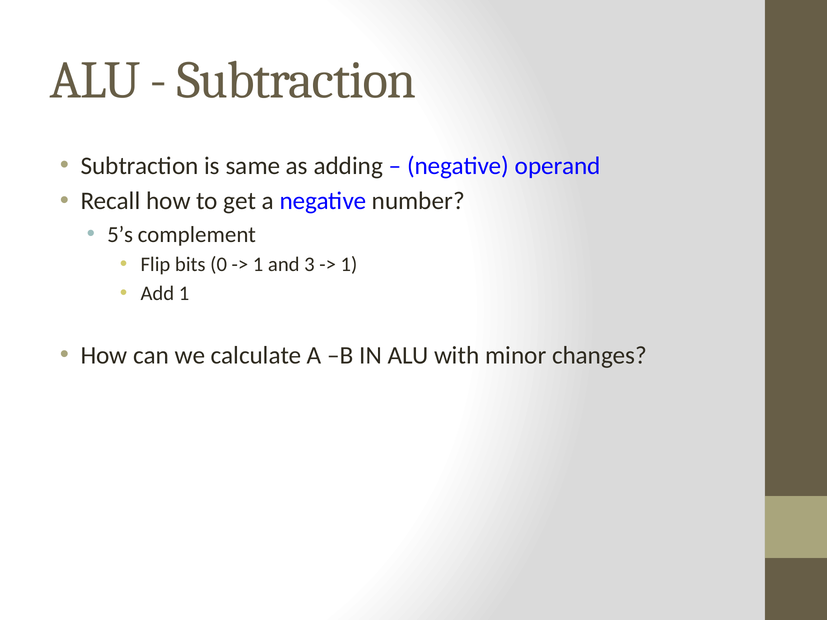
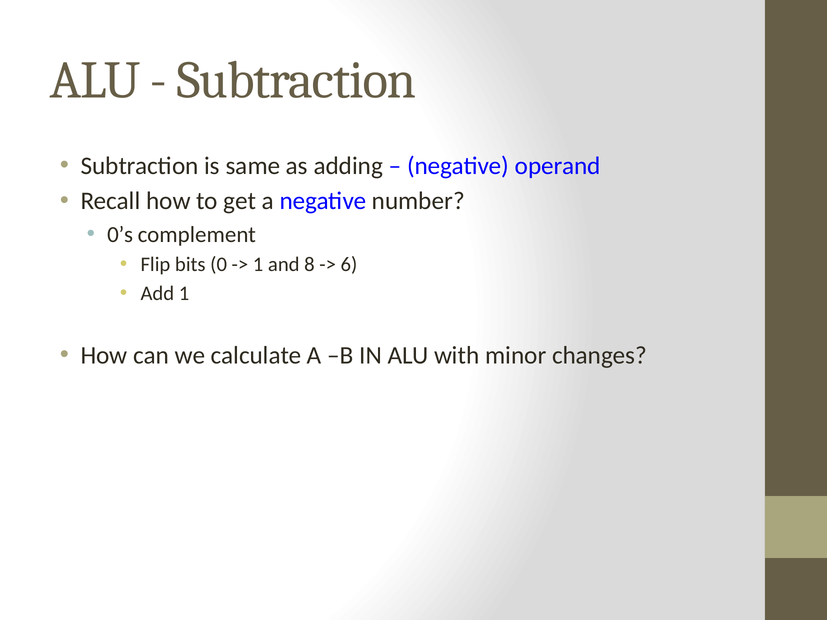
5’s: 5’s -> 0’s (120, 235)
3: 3 -> 8 (309, 265)
1: 1 -> 6 (349, 265)
